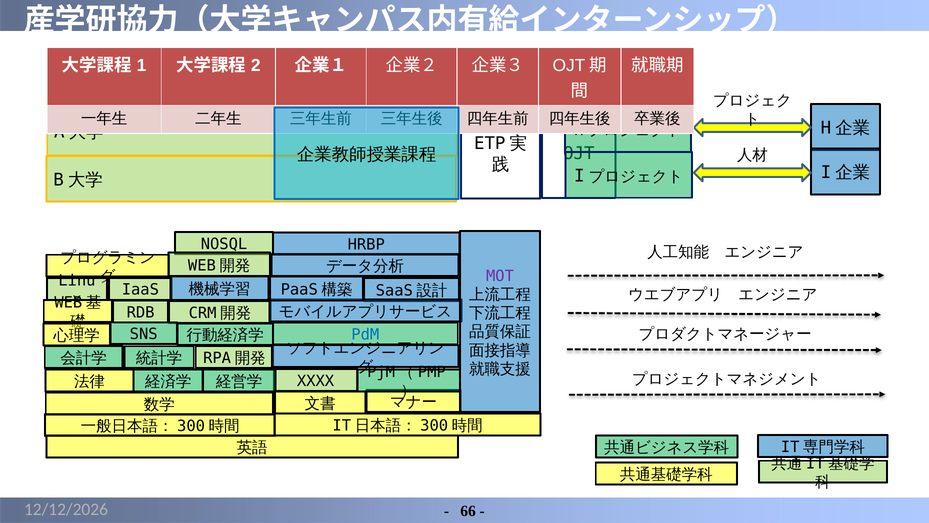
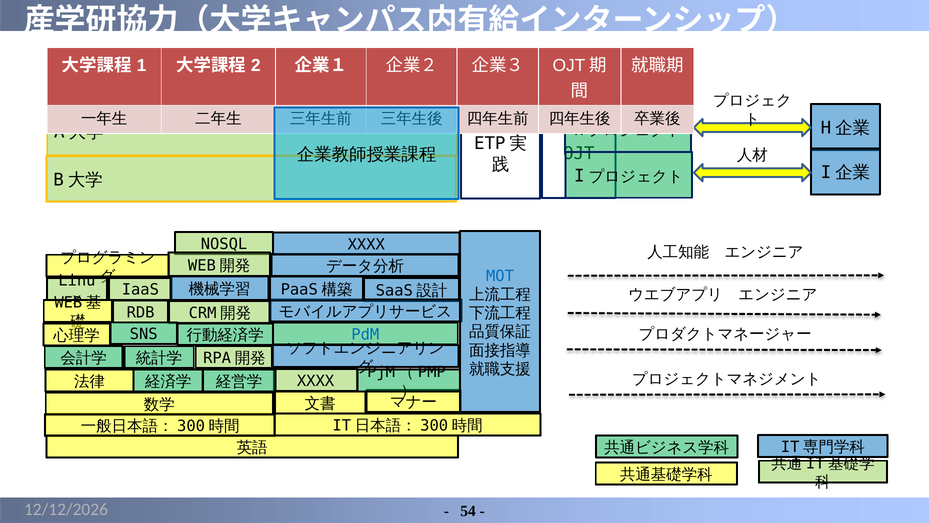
HRBP: HRBP -> XXXX (366, 244)
MOT colour: purple -> blue (500, 276)
66: 66 -> 54 (468, 511)
